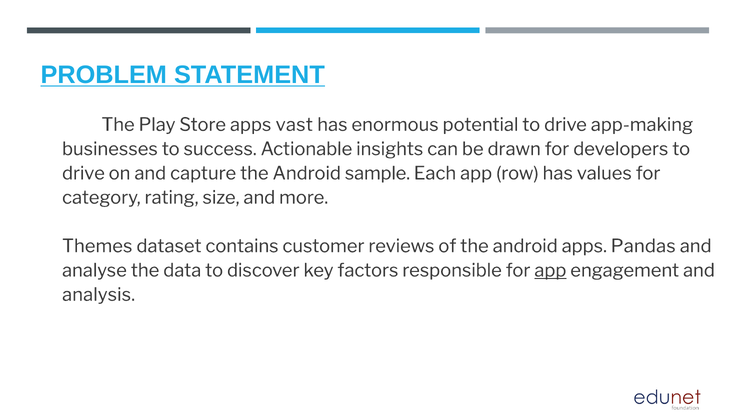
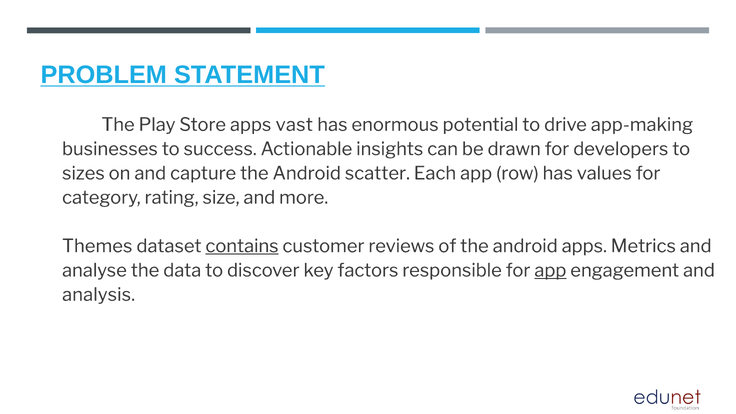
drive: drive -> sizes (83, 173)
sample: sample -> scatter (377, 173)
contains underline: none -> present (242, 246)
Pandas: Pandas -> Metrics (643, 246)
